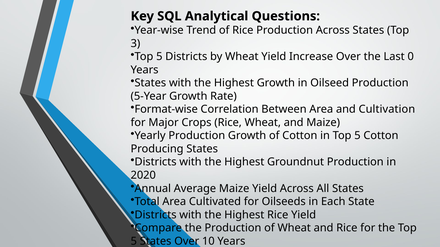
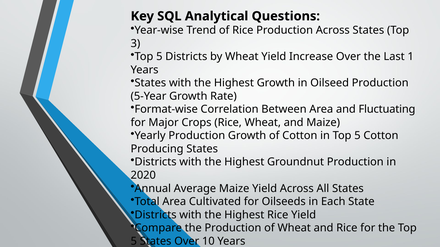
0: 0 -> 1 (411, 57)
Cultivation: Cultivation -> Fluctuating (387, 110)
